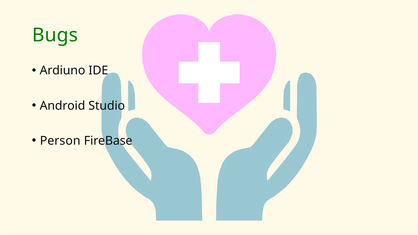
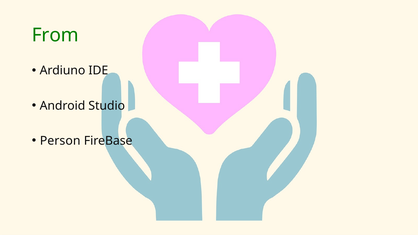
Bugs: Bugs -> From (55, 35)
